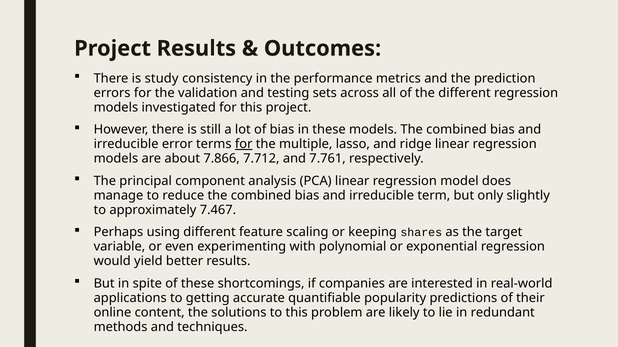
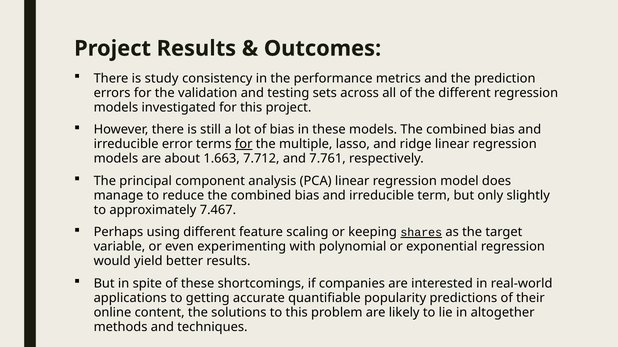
7.866: 7.866 -> 1.663 (222, 159)
shares underline: none -> present (421, 233)
redundant: redundant -> altogether (503, 313)
